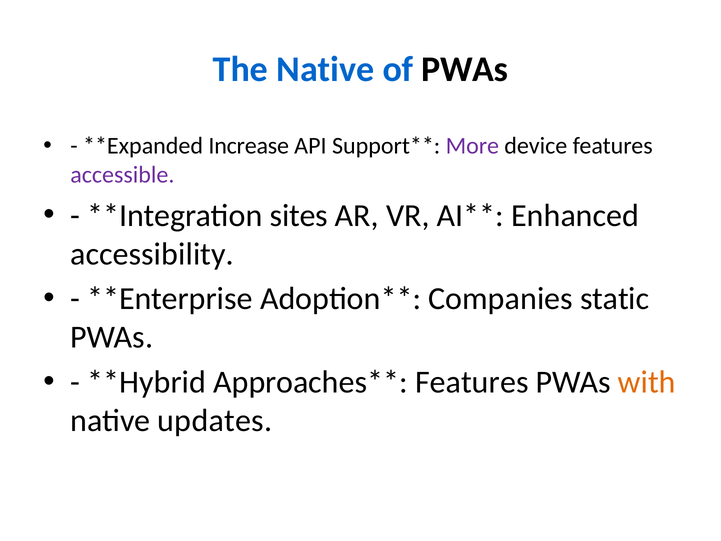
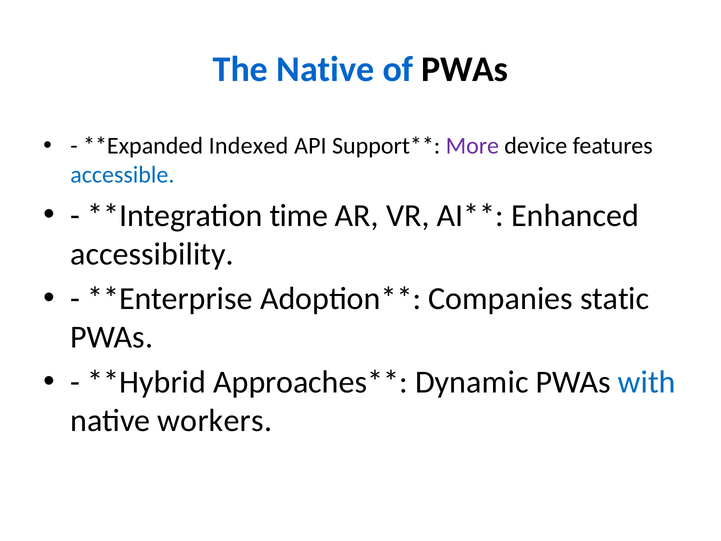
Increase: Increase -> Indexed (248, 146)
accessible colour: purple -> blue (122, 175)
sites: sites -> time (299, 215)
Features: Features -> Dynamic (472, 382)
with colour: orange -> blue (647, 382)
updates: updates -> workers (215, 420)
